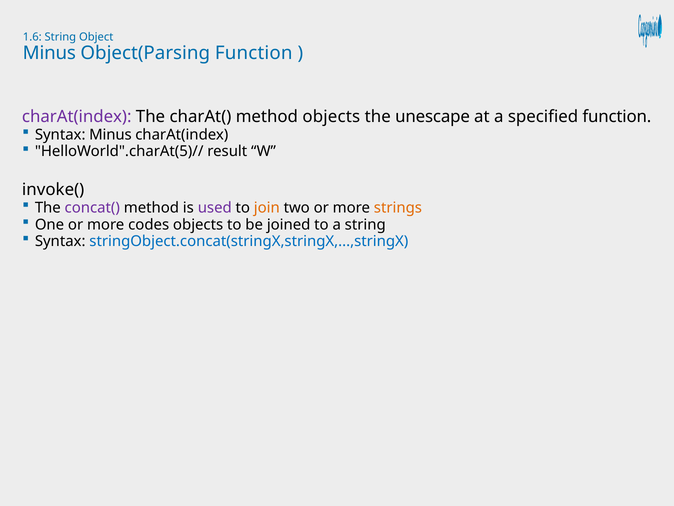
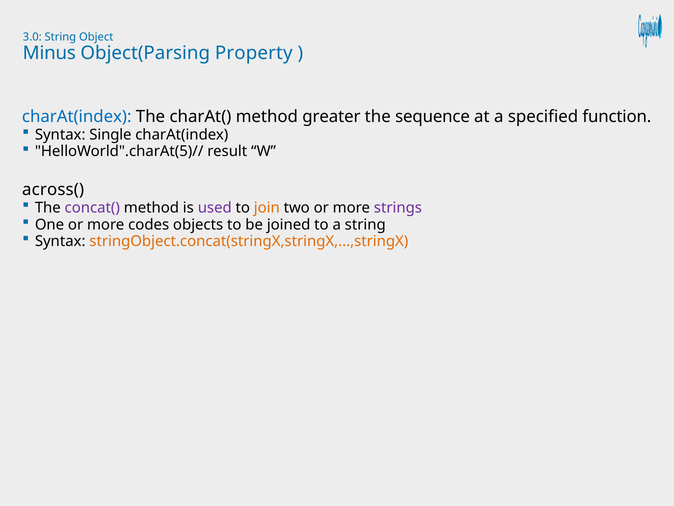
1.6: 1.6 -> 3.0 (32, 37)
Object(Parsing Function: Function -> Property (254, 53)
charAt(index colour: purple -> blue (77, 117)
method objects: objects -> greater (331, 117)
unescape: unescape -> sequence (433, 117)
Syntax Minus: Minus -> Single (110, 135)
invoke(: invoke( -> across( (53, 190)
strings colour: orange -> purple (398, 208)
stringObject.concat(stringX,stringX,...,stringX colour: blue -> orange (249, 241)
